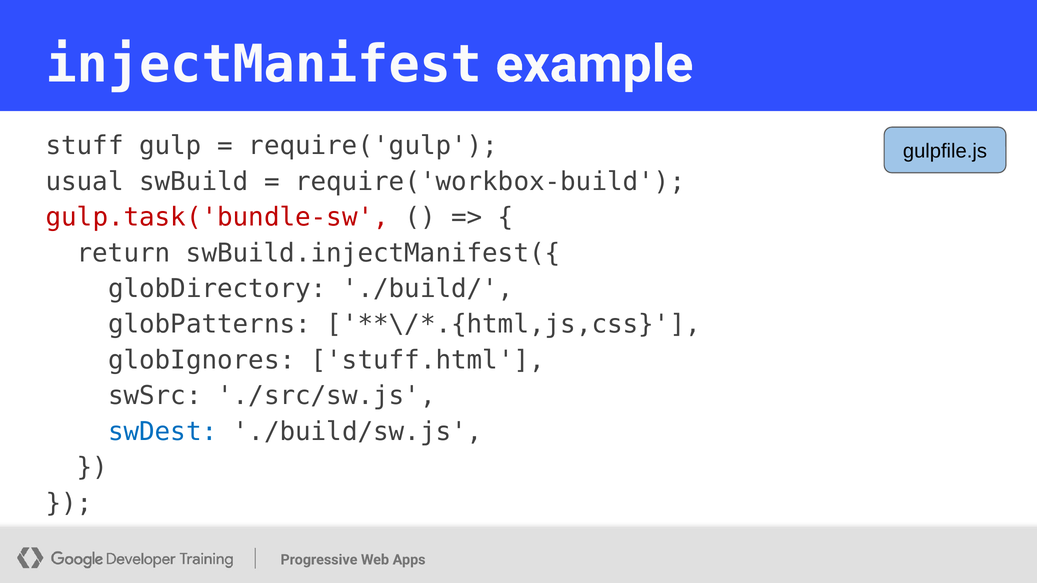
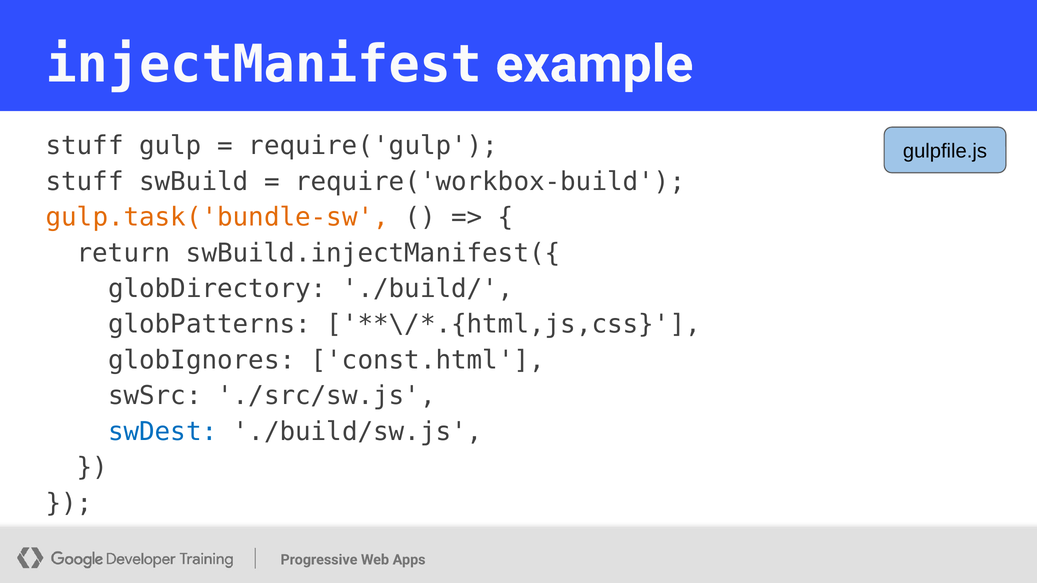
usual: usual -> stuff (85, 182)
gulp.task('bundle-sw colour: red -> orange (217, 217)
stuff.html: stuff.html -> const.html (428, 360)
